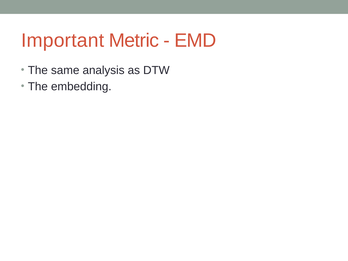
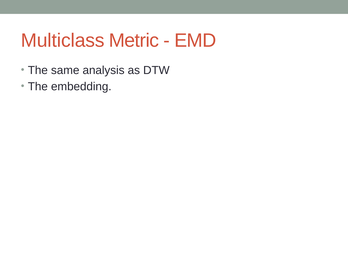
Important: Important -> Multiclass (63, 41)
